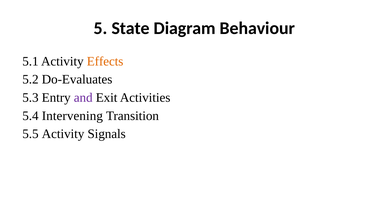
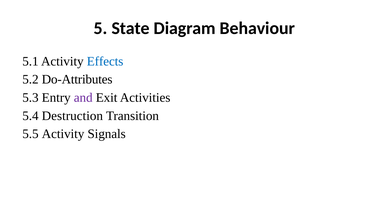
Effects colour: orange -> blue (105, 61)
Do-Evaluates: Do-Evaluates -> Do-Attributes (77, 79)
Intervening: Intervening -> Destruction (72, 116)
